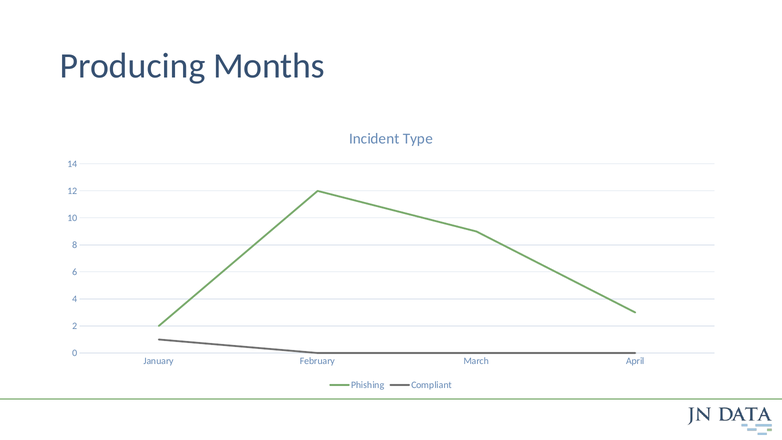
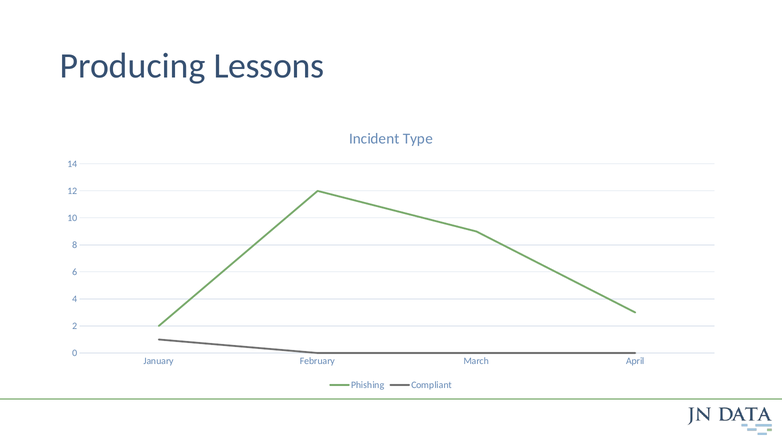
Months: Months -> Lessons (269, 66)
